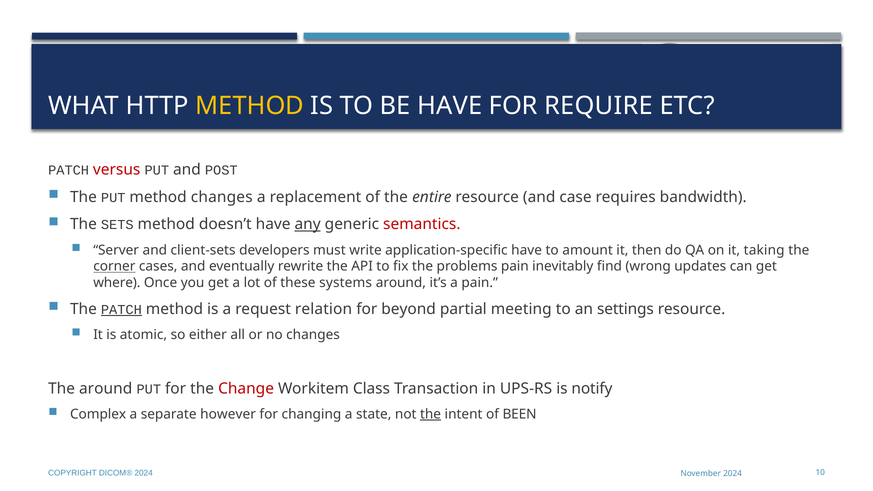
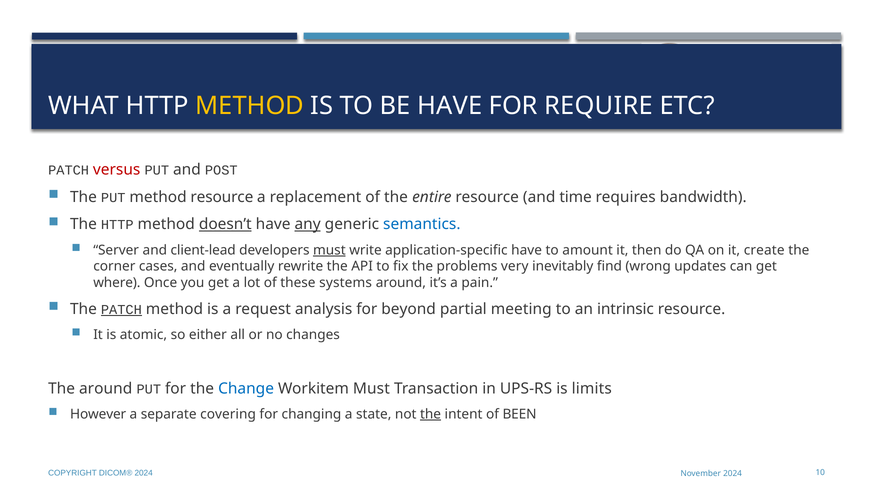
method changes: changes -> resource (222, 197)
case: case -> time (576, 197)
The SETS: SETS -> HTTP (117, 225)
doesn’t underline: none -> present (225, 224)
semantics colour: red -> blue (422, 224)
client-sets: client-sets -> client-lead (203, 250)
must underline: none -> present (329, 250)
taking: taking -> create (764, 250)
corner underline: present -> none (114, 266)
problems pain: pain -> very (515, 266)
relation: relation -> analysis (324, 309)
settings: settings -> intrinsic (625, 309)
Change colour: red -> blue (246, 388)
Workitem Class: Class -> Must (371, 388)
notify: notify -> limits (592, 388)
Complex: Complex -> However (98, 414)
however: however -> covering (228, 414)
